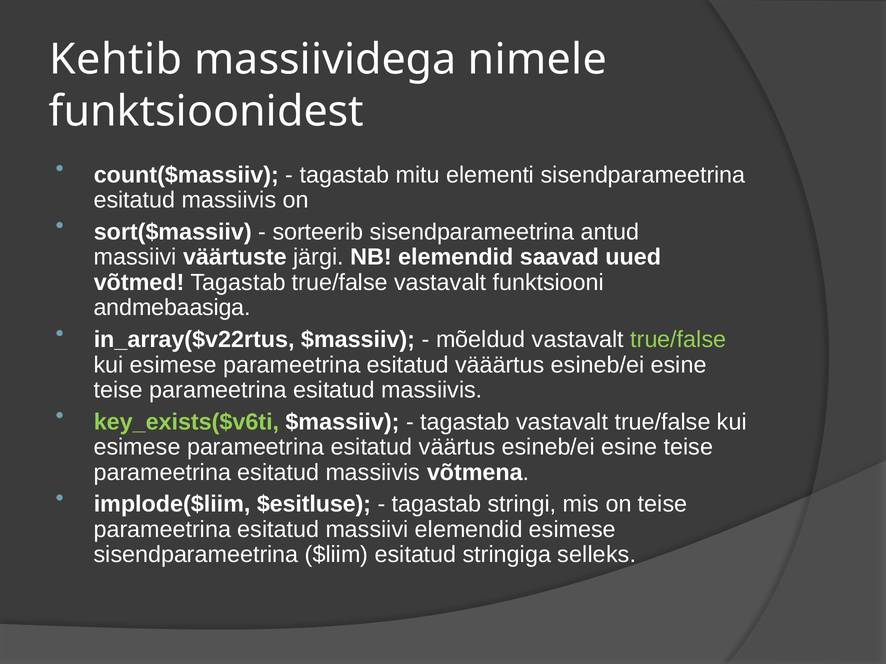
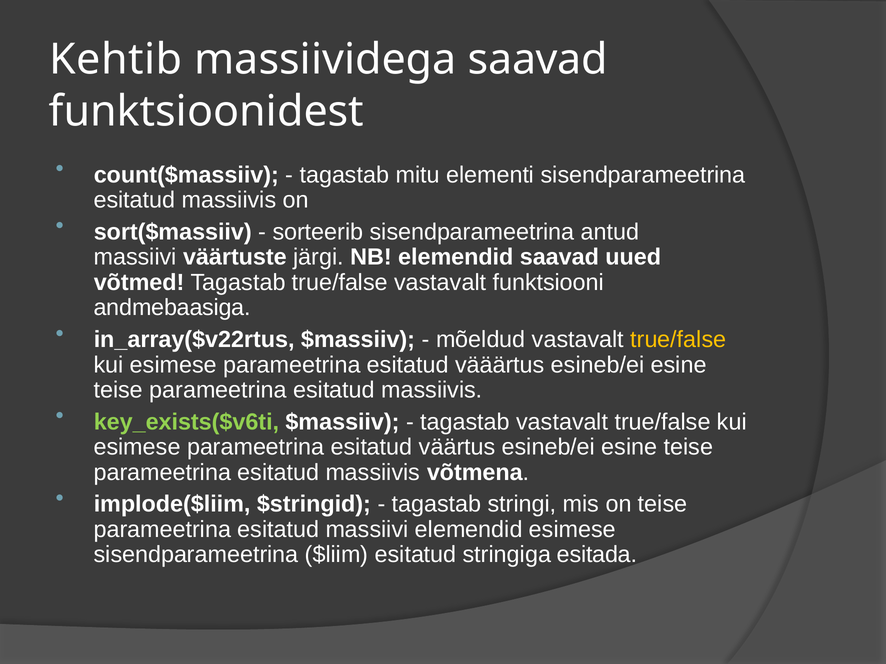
massiividega nimele: nimele -> saavad (538, 60)
true/false colour: light green -> yellow (678, 340)
$esitluse: $esitluse -> $stringid (314, 505)
selleks: selleks -> esitada (597, 555)
